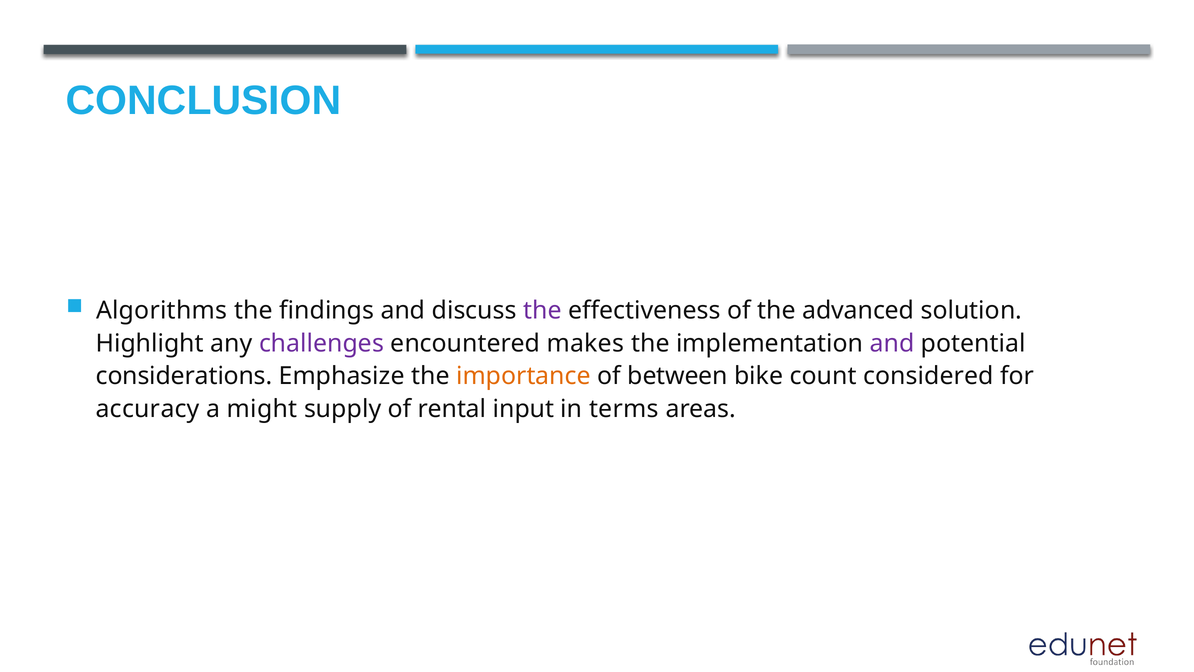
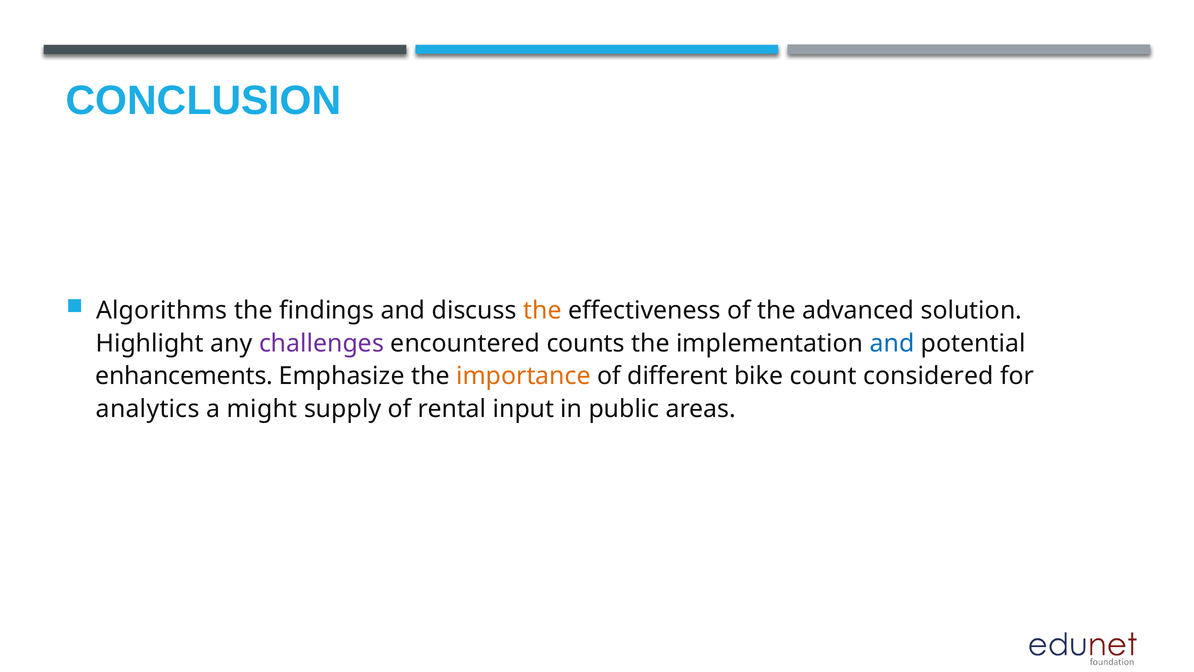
the colour: purple -> orange (542, 310)
makes: makes -> counts (586, 343)
and colour: purple -> blue (892, 343)
considerations: considerations -> enhancements (184, 376)
between: between -> different (678, 376)
accuracy: accuracy -> analytics (148, 409)
terms: terms -> public (624, 409)
